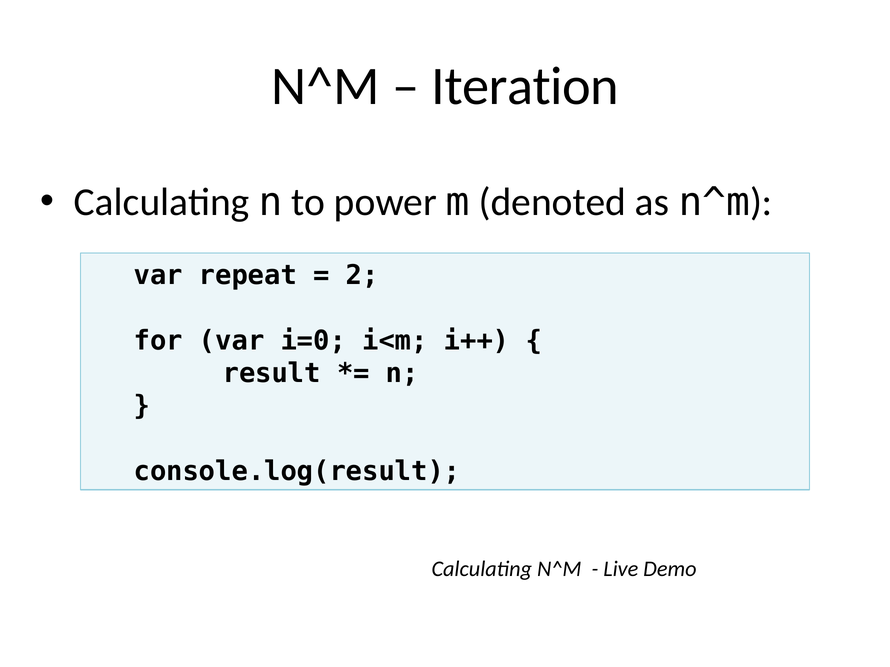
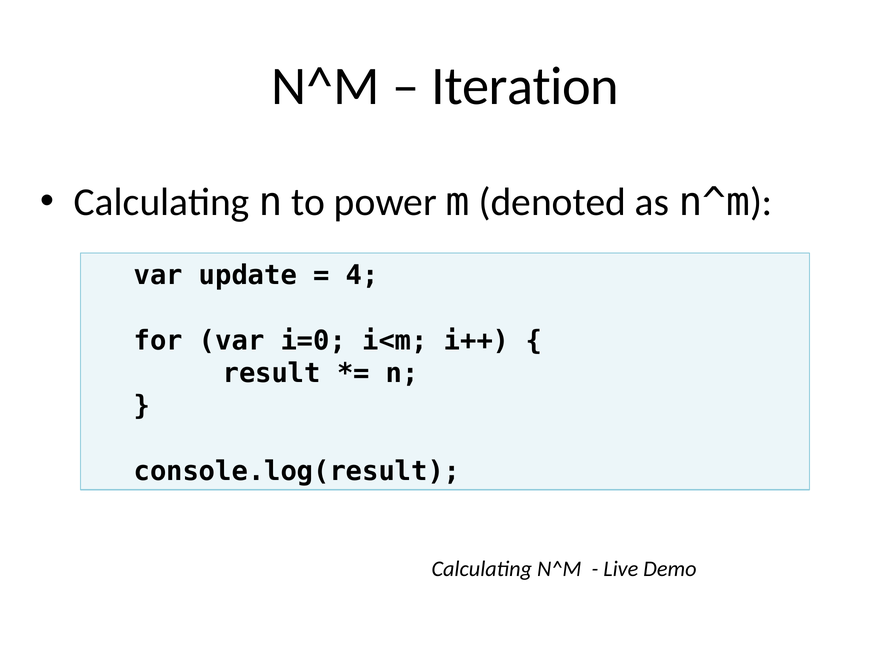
repeat: repeat -> update (248, 276)
2: 2 -> 4 (362, 276)
